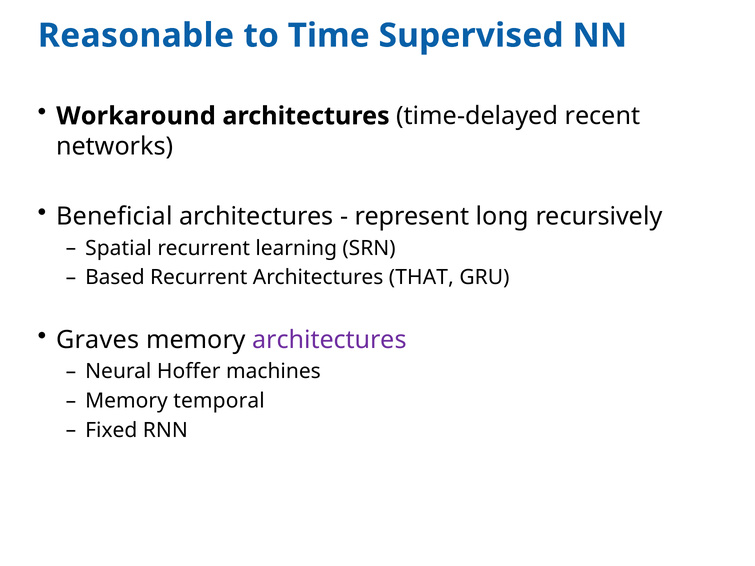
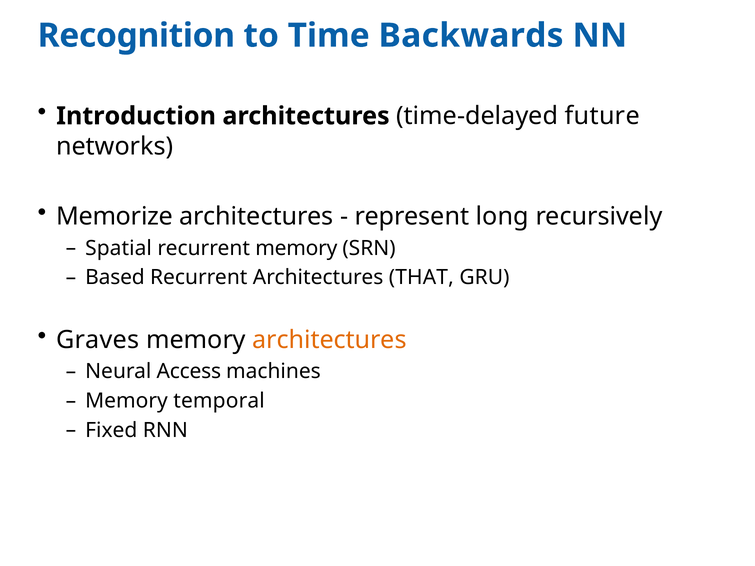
Reasonable: Reasonable -> Recognition (136, 36)
Supervised: Supervised -> Backwards (471, 36)
Workaround: Workaround -> Introduction (136, 116)
recent: recent -> future (602, 116)
Beneficial: Beneficial -> Memorize (115, 217)
recurrent learning: learning -> memory (296, 248)
architectures colour: purple -> orange (329, 340)
Hoffer: Hoffer -> Access (189, 372)
